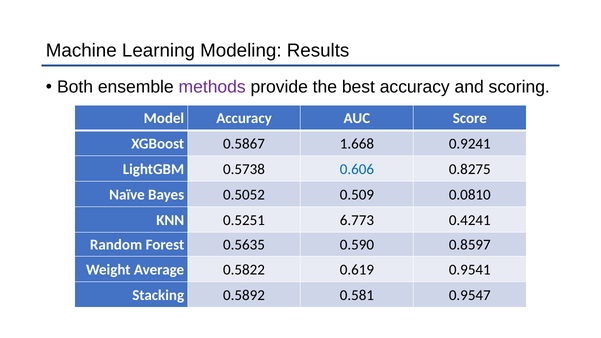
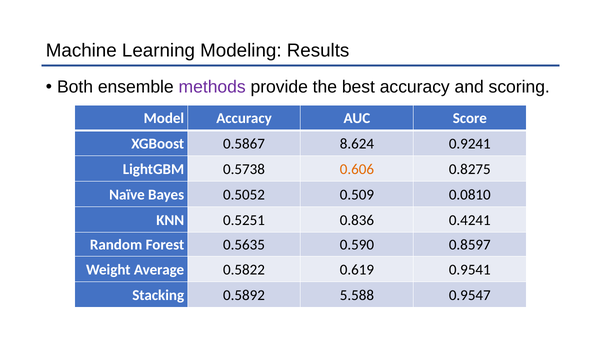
1.668: 1.668 -> 8.624 (357, 144)
0.606 colour: blue -> orange (357, 169)
6.773: 6.773 -> 0.836 (357, 220)
0.581: 0.581 -> 5.588 (357, 295)
